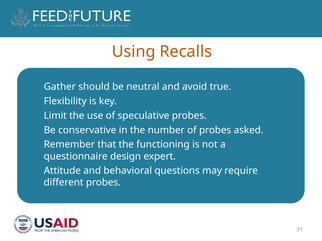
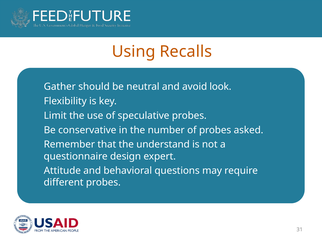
true: true -> look (220, 87)
functioning: functioning -> understand (163, 145)
